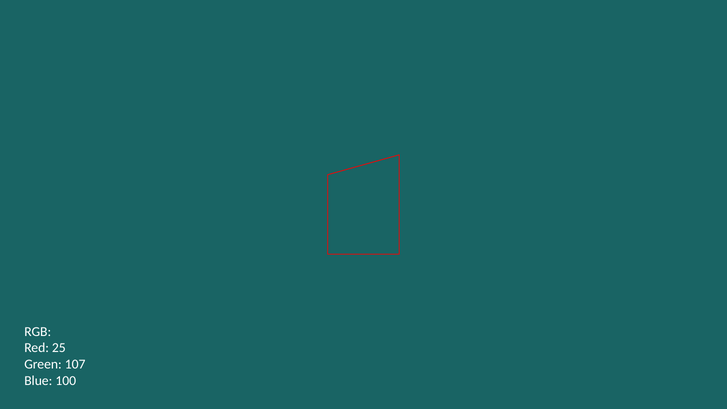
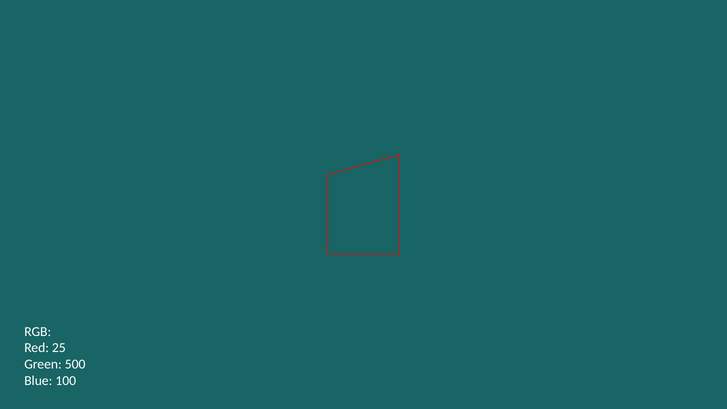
107: 107 -> 500 (75, 364)
